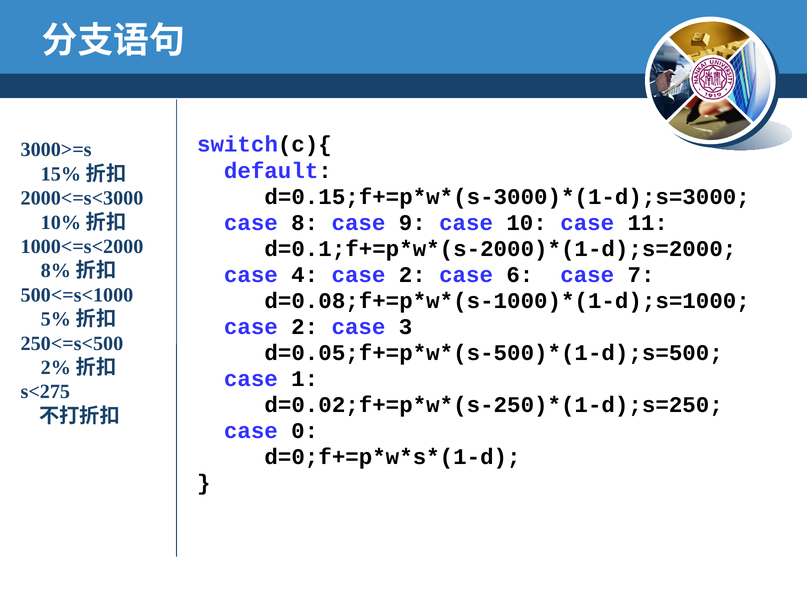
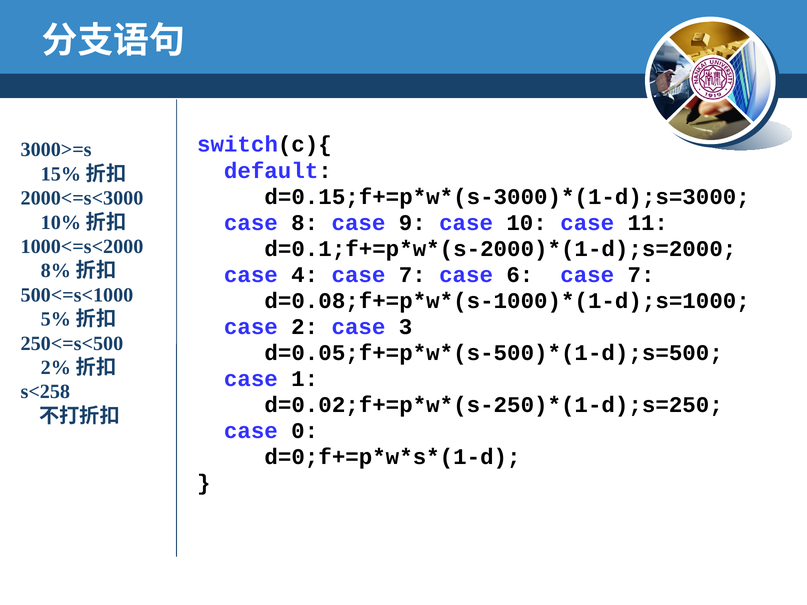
4 case 2: 2 -> 7 (412, 275)
s<275: s<275 -> s<258 (45, 392)
